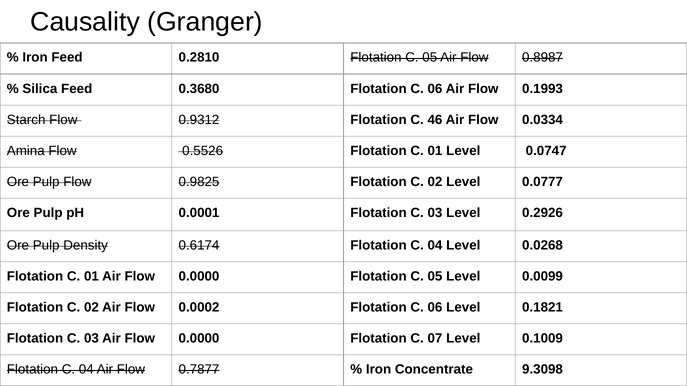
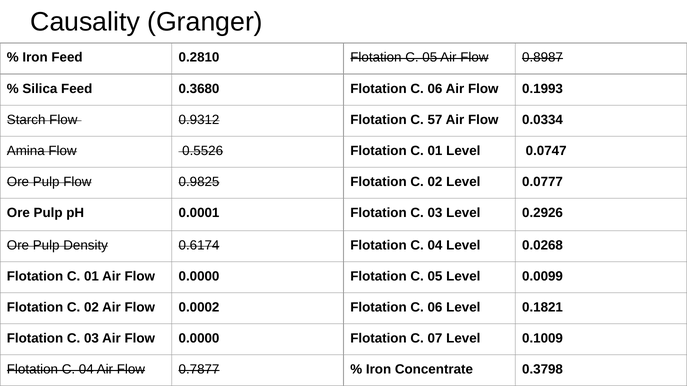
46: 46 -> 57 (435, 120)
9.3098: 9.3098 -> 0.3798 (543, 370)
